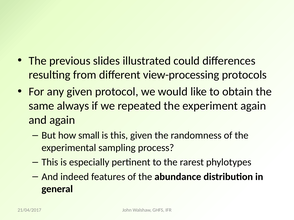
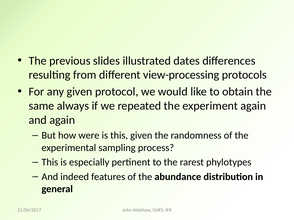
could: could -> dates (187, 61)
small: small -> were (89, 136)
